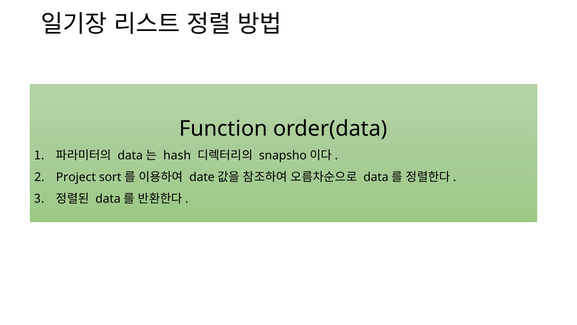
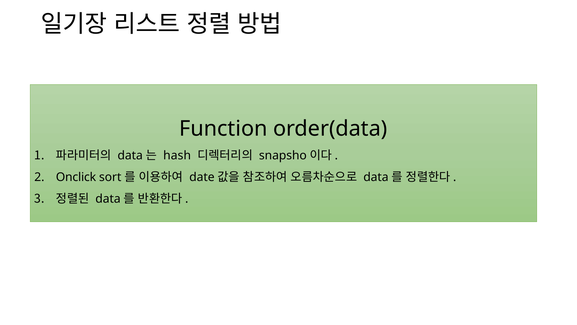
Project: Project -> Onclick (76, 177)
